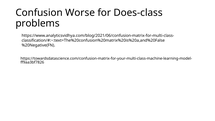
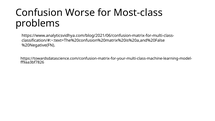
Does-class: Does-class -> Most-class (138, 13)
